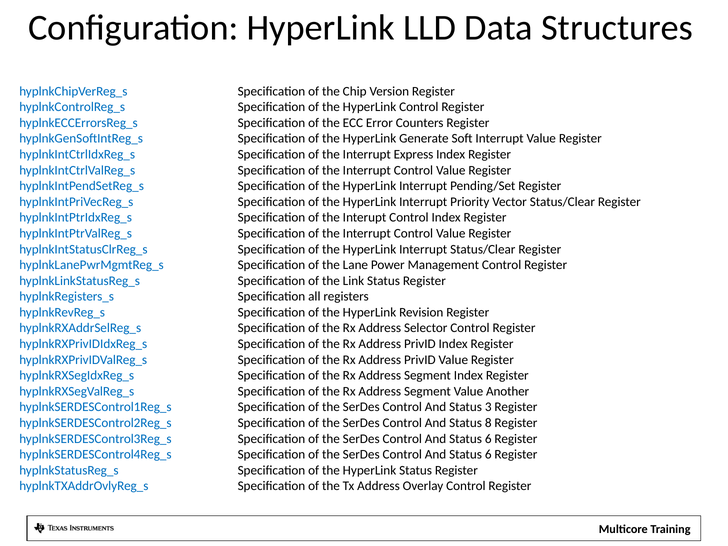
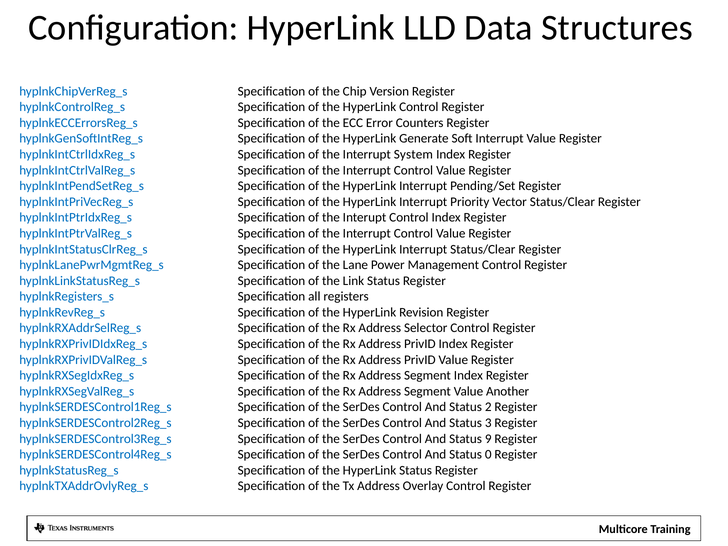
Express: Express -> System (413, 154)
3: 3 -> 2 (488, 407)
8: 8 -> 3 (488, 423)
6: 6 -> 9 (488, 439)
6: 6 -> 0 (488, 454)
